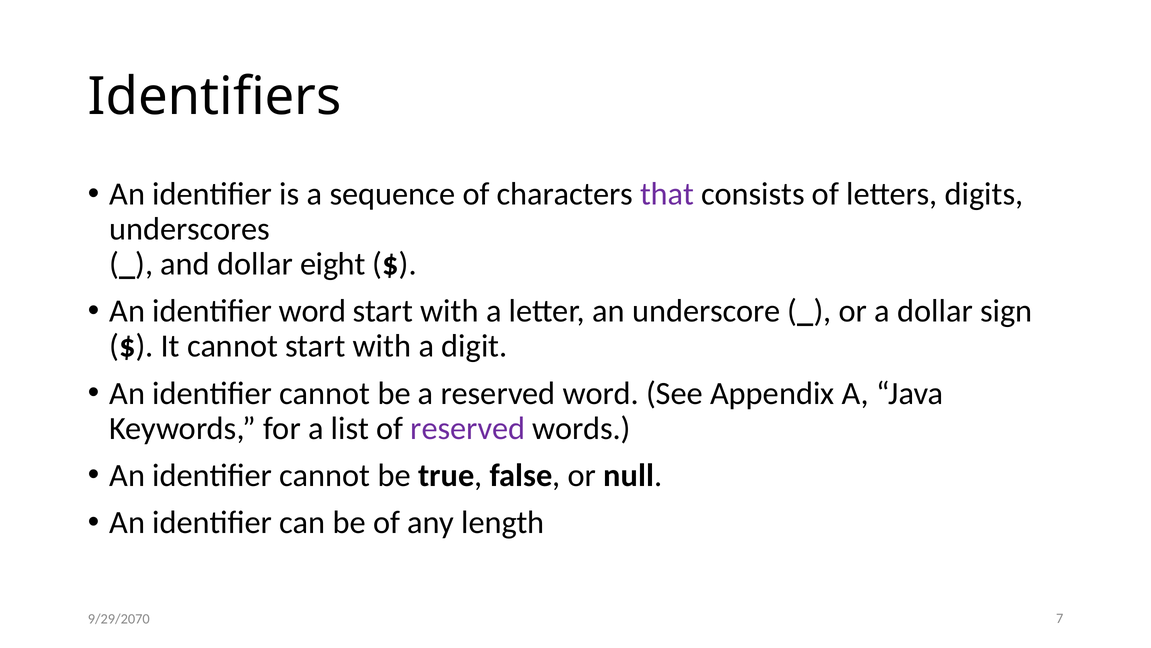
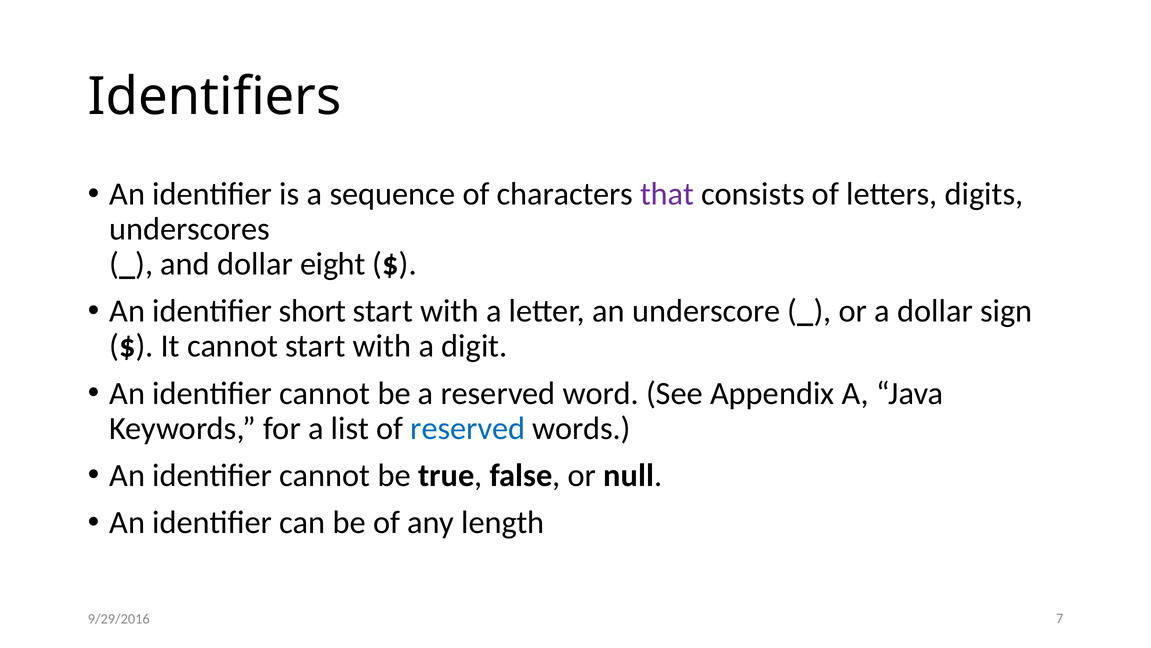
identifier word: word -> short (313, 311)
reserved colour: purple -> blue (468, 428)
9/29/2070: 9/29/2070 -> 9/29/2016 (119, 618)
